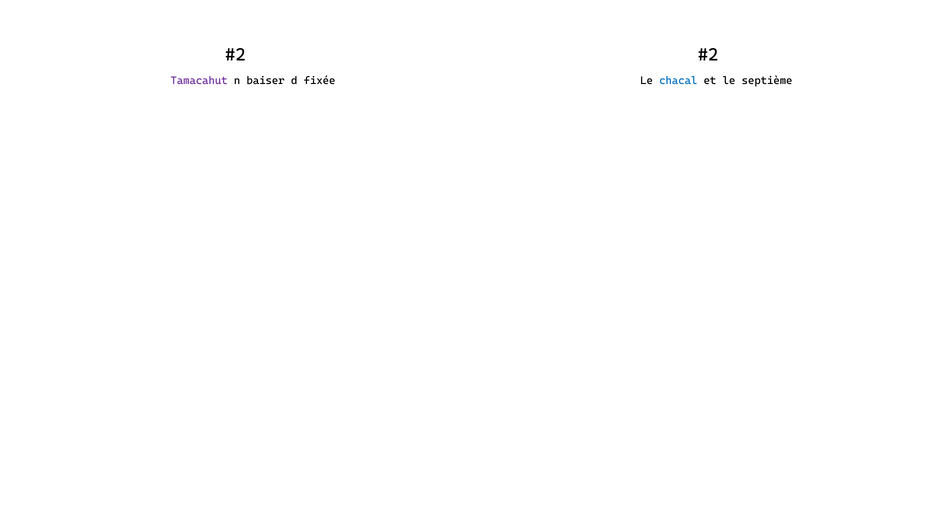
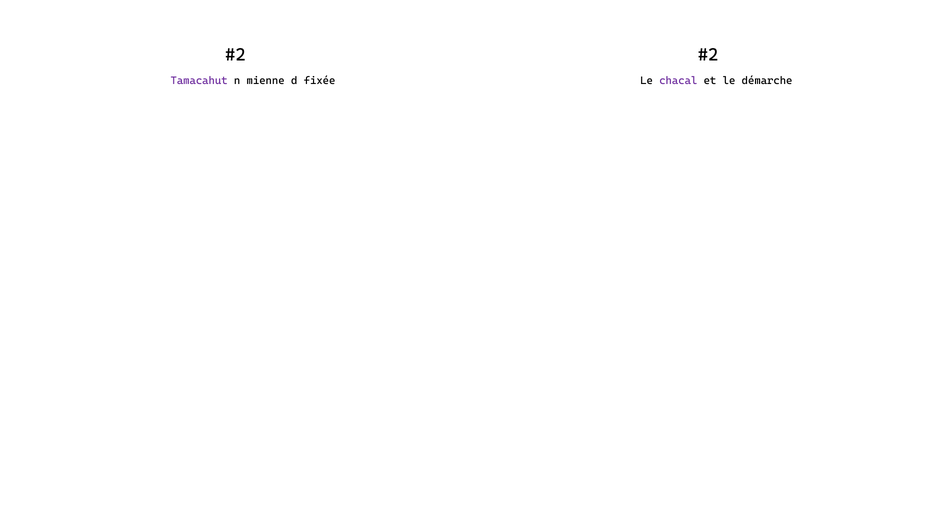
baiser: baiser -> mienne (266, 81)
chacal colour: blue -> purple (678, 81)
septième: septième -> démarche (767, 81)
